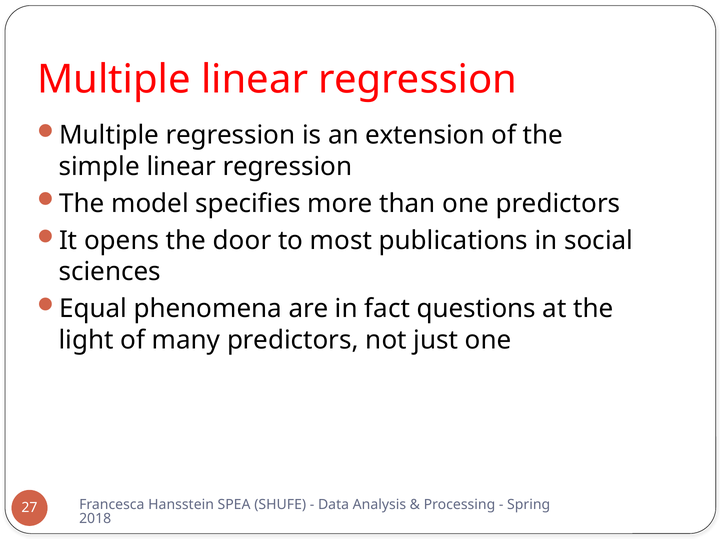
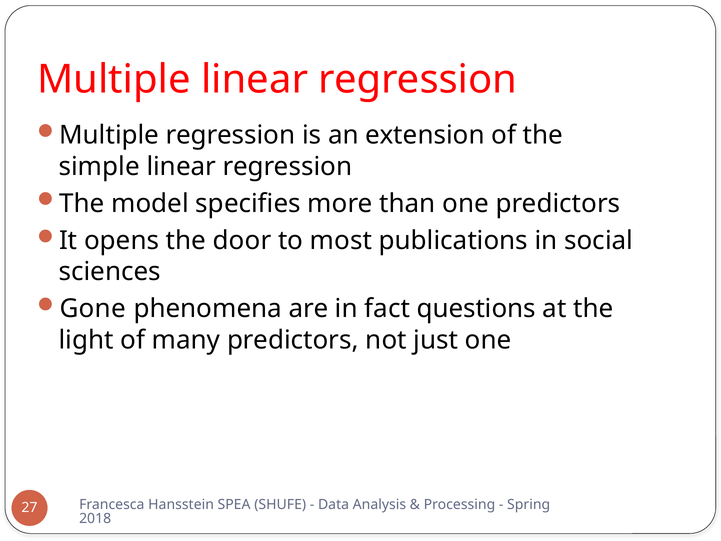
Equal: Equal -> Gone (93, 309)
